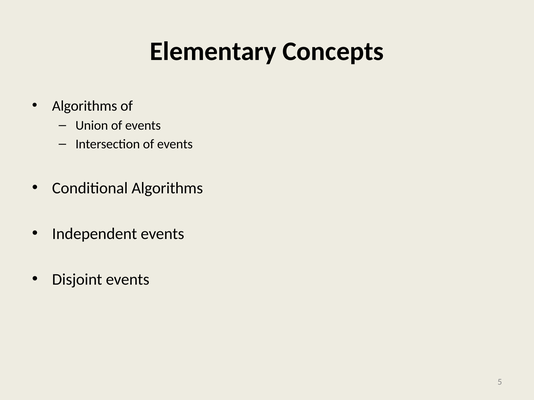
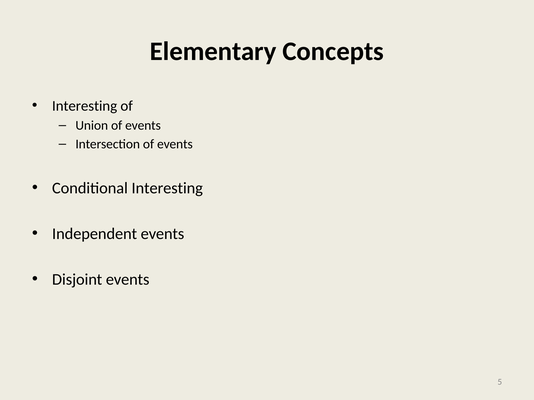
Algorithms: Algorithms -> Interesting (85, 106)
Conditional Algorithms: Algorithms -> Interesting (167, 188)
